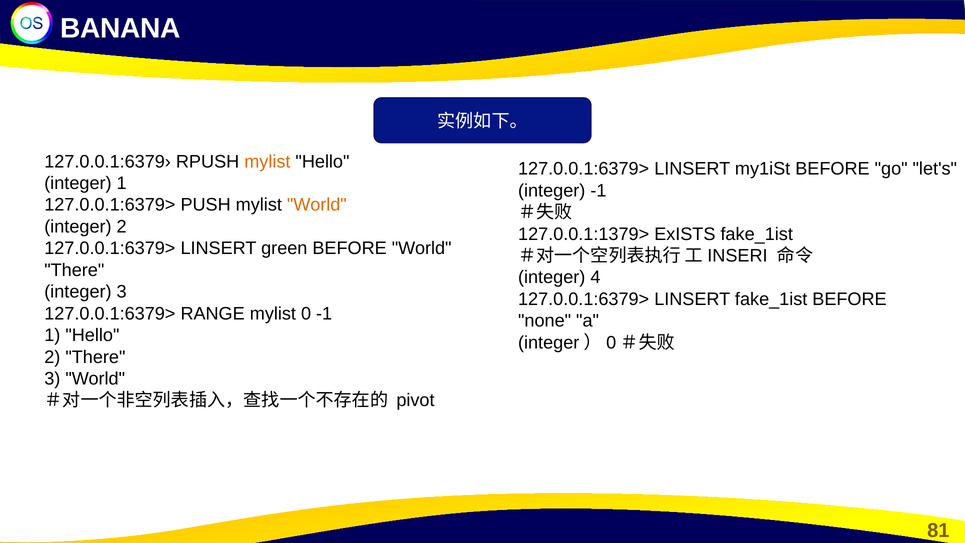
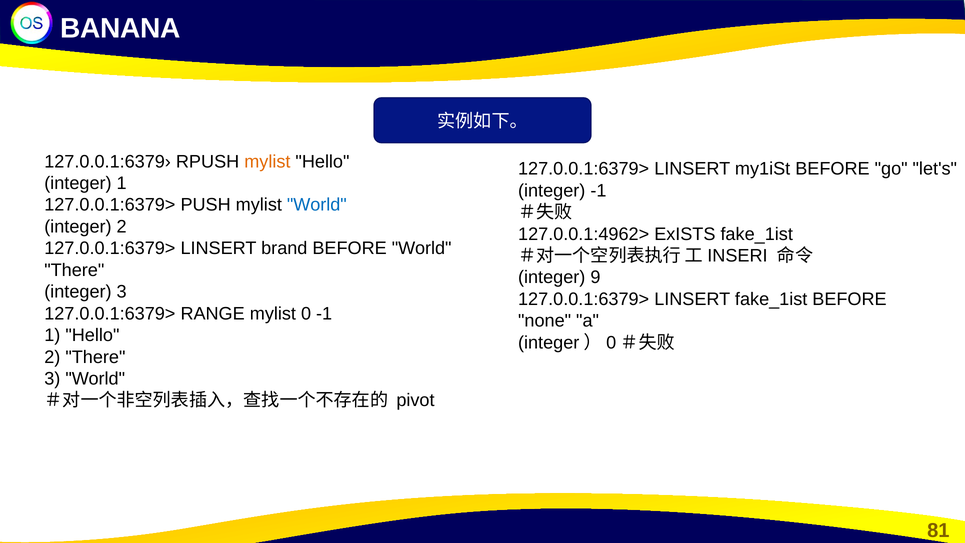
World colour: orange -> blue (317, 205)
127.0.0.1:1379>: 127.0.0.1:1379> -> 127.0.0.1:4962> (584, 234)
green: green -> brand (284, 248)
4: 4 -> 9 (595, 277)
